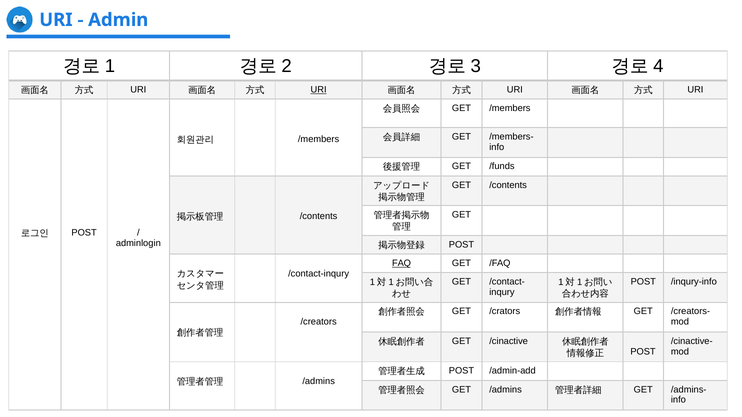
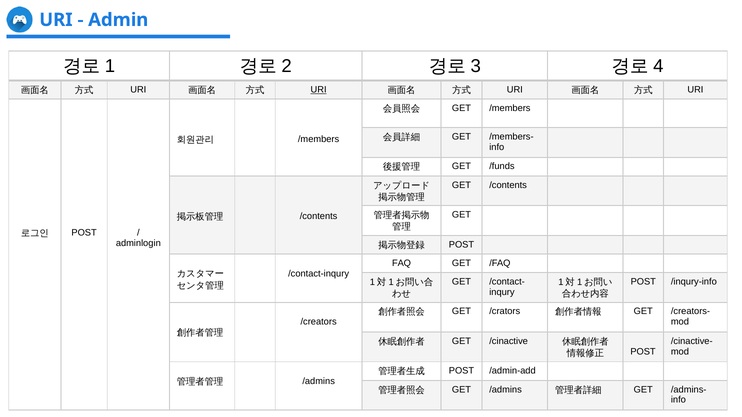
FAQ underline: present -> none (401, 263)
